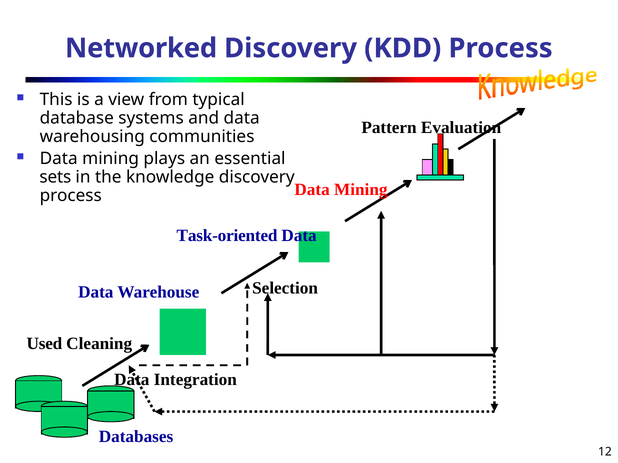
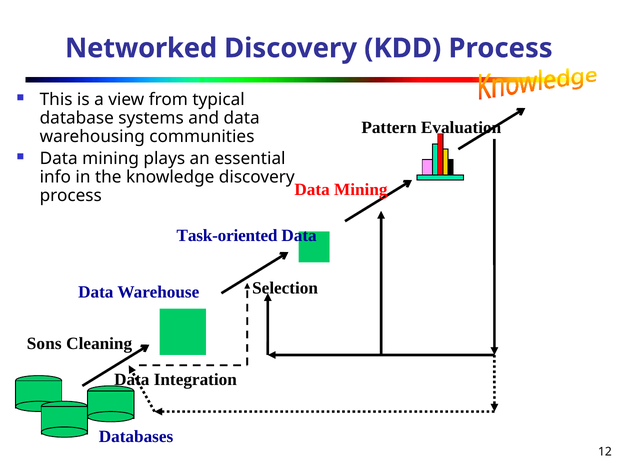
sets: sets -> info (55, 177)
Used: Used -> Sons (44, 344)
